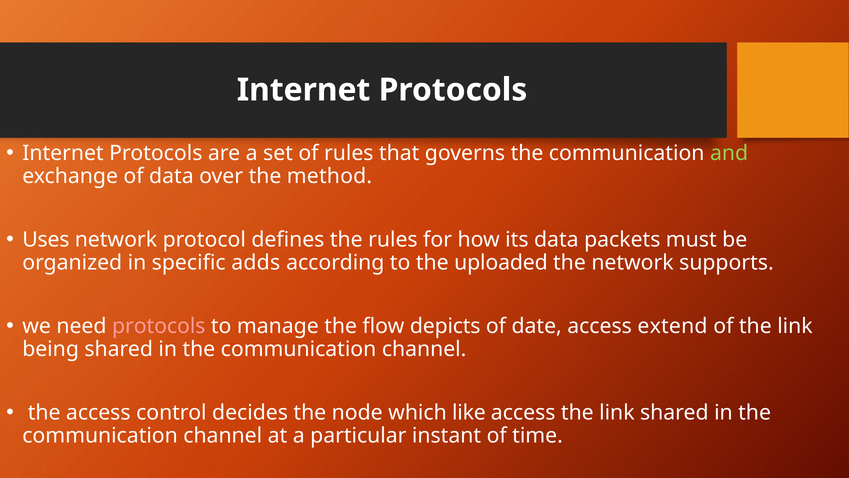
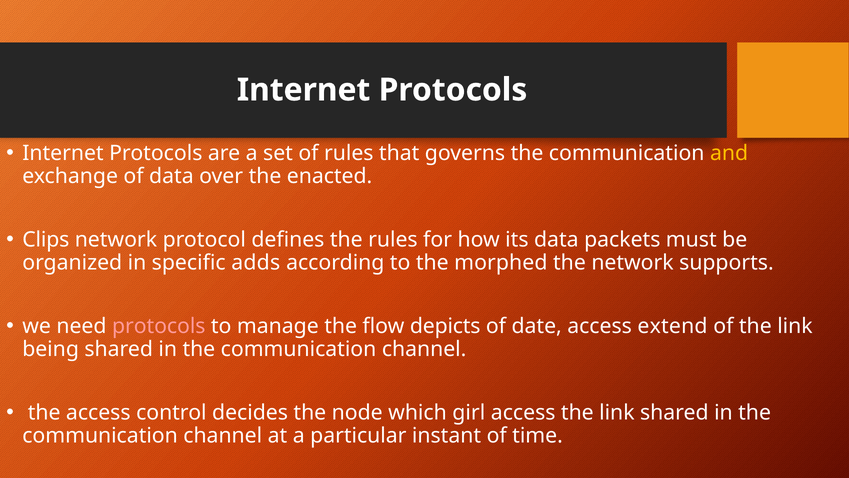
and colour: light green -> yellow (729, 153)
method: method -> enacted (330, 176)
Uses: Uses -> Clips (46, 239)
uploaded: uploaded -> morphed (501, 262)
like: like -> girl (469, 412)
